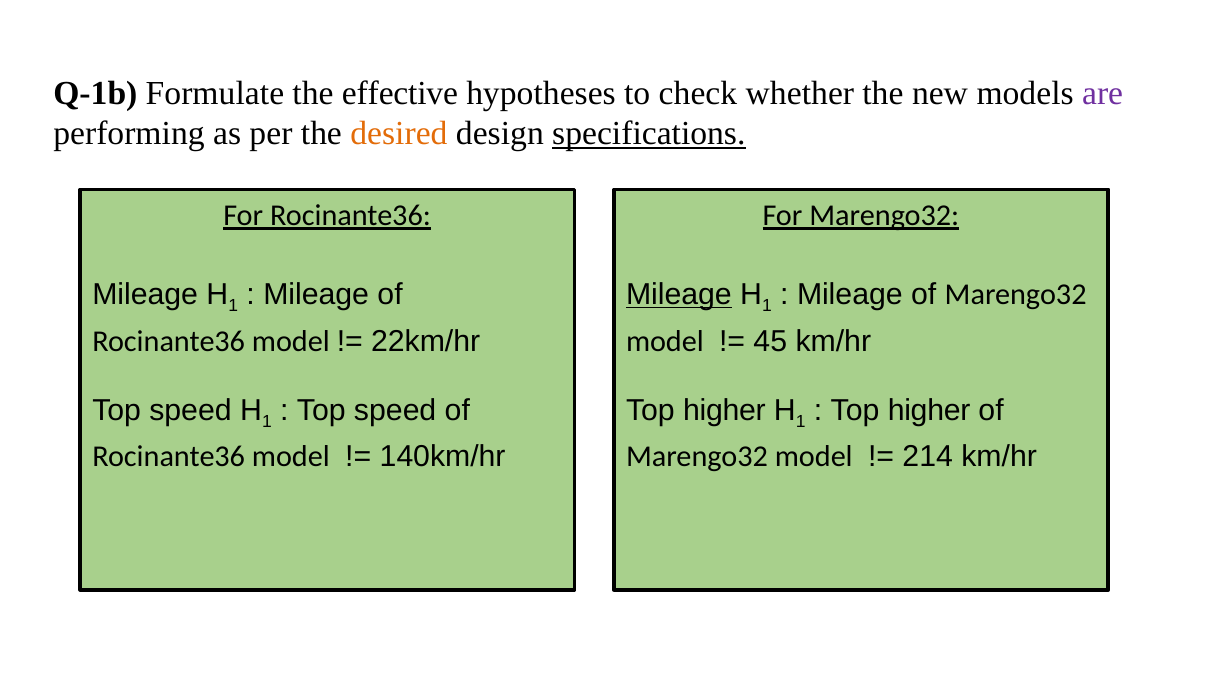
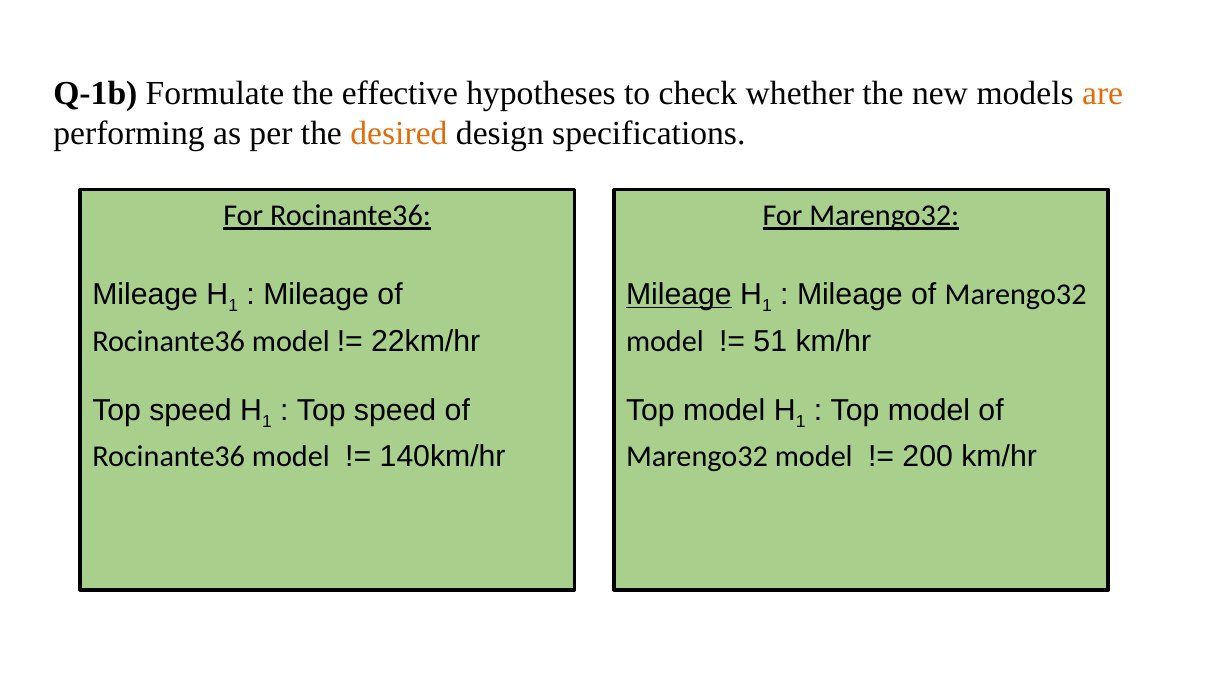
are colour: purple -> orange (1103, 94)
specifications underline: present -> none (649, 134)
45: 45 -> 51 (770, 341)
higher: higher -> model (724, 411)
higher: higher -> model (929, 411)
214: 214 -> 200 (928, 457)
